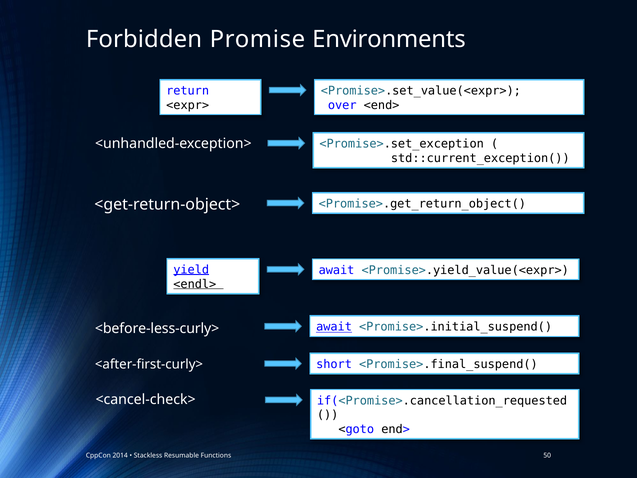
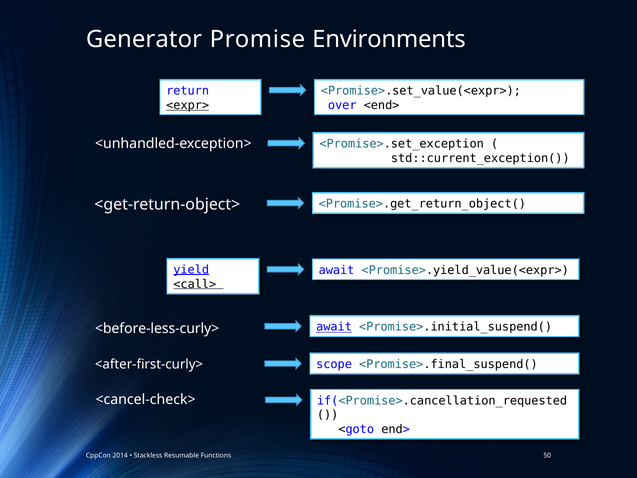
Forbidden: Forbidden -> Generator (144, 39)
<expr> underline: none -> present (188, 105)
<endl>: <endl> -> <call> (195, 284)
short: short -> scope (334, 364)
